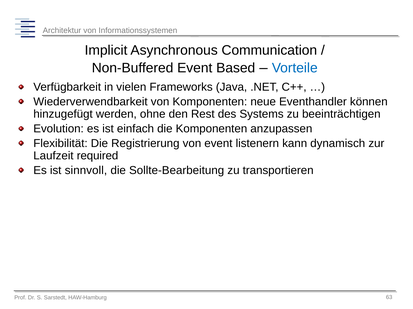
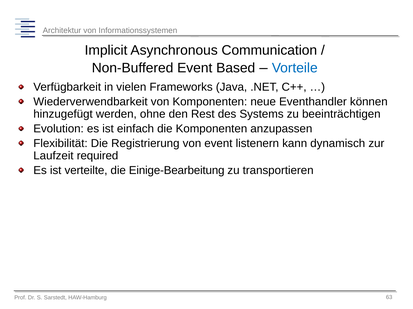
sinnvoll: sinnvoll -> verteilte (86, 171)
Sollte-Bearbeitung: Sollte-Bearbeitung -> Einige-Bearbeitung (177, 171)
